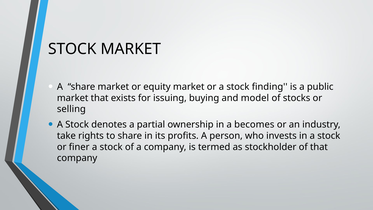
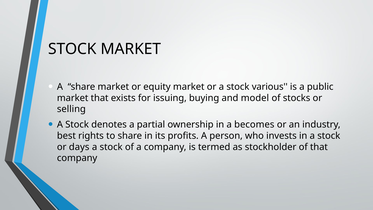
finding: finding -> various (270, 87)
take: take -> best (66, 136)
finer: finer -> days (79, 147)
